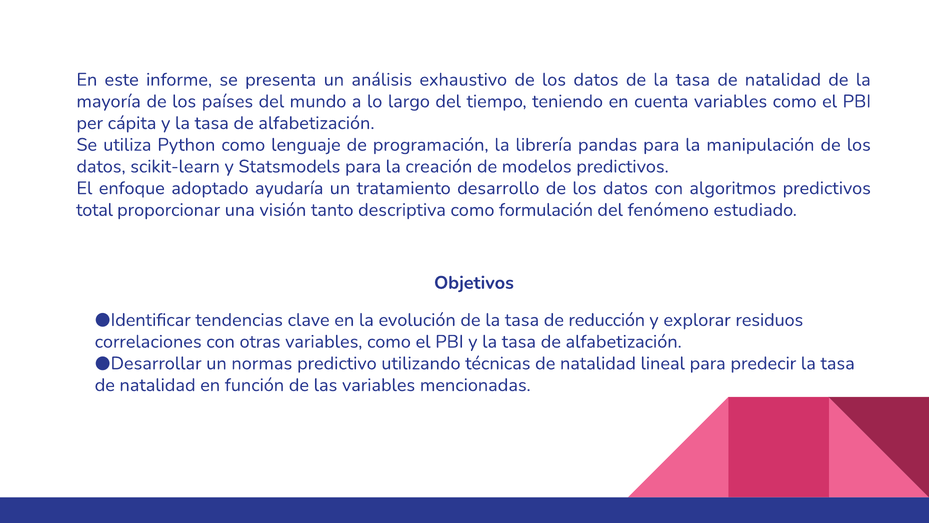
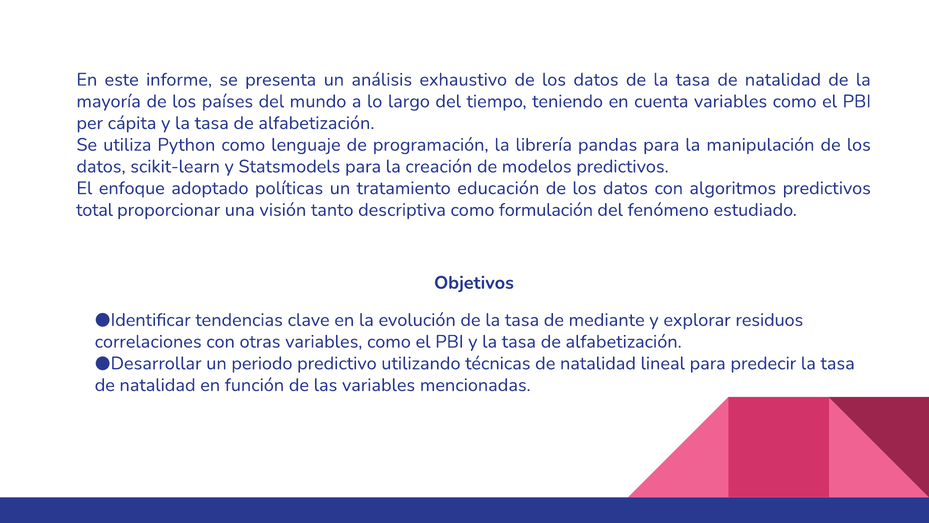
ayudaría: ayudaría -> políticas (289, 188)
desarrollo: desarrollo -> educación (498, 188)
reducción: reducción -> mediante (607, 320)
normas: normas -> periodo (262, 363)
